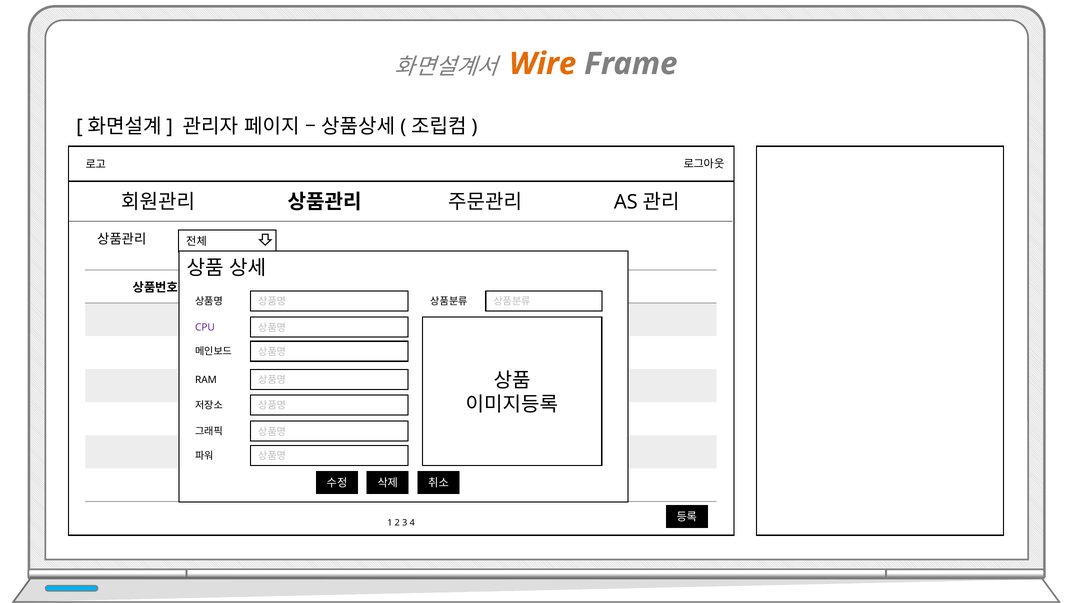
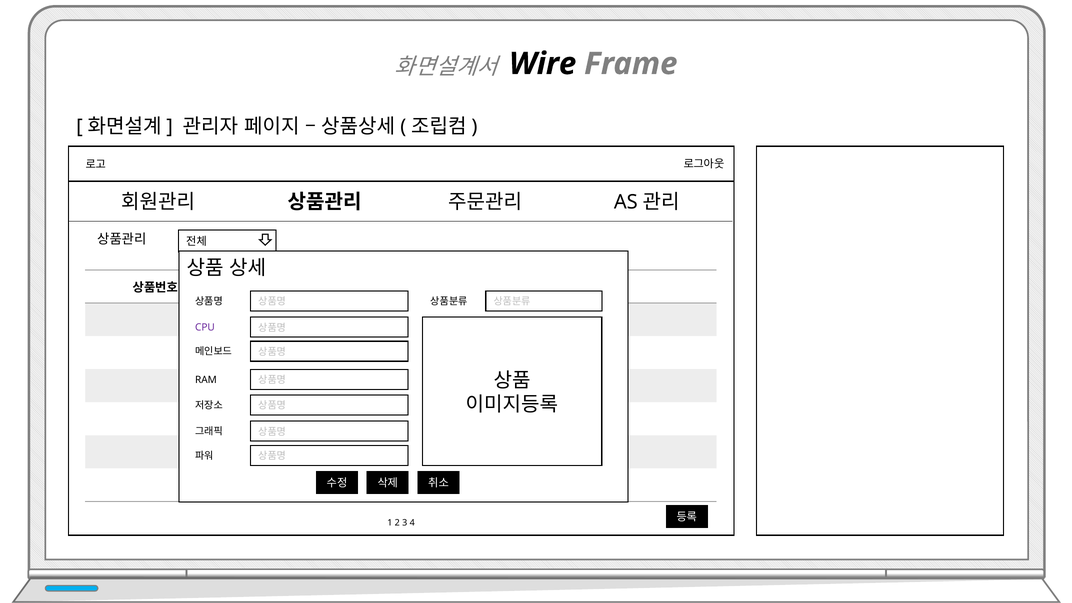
Wire colour: orange -> black (543, 64)
